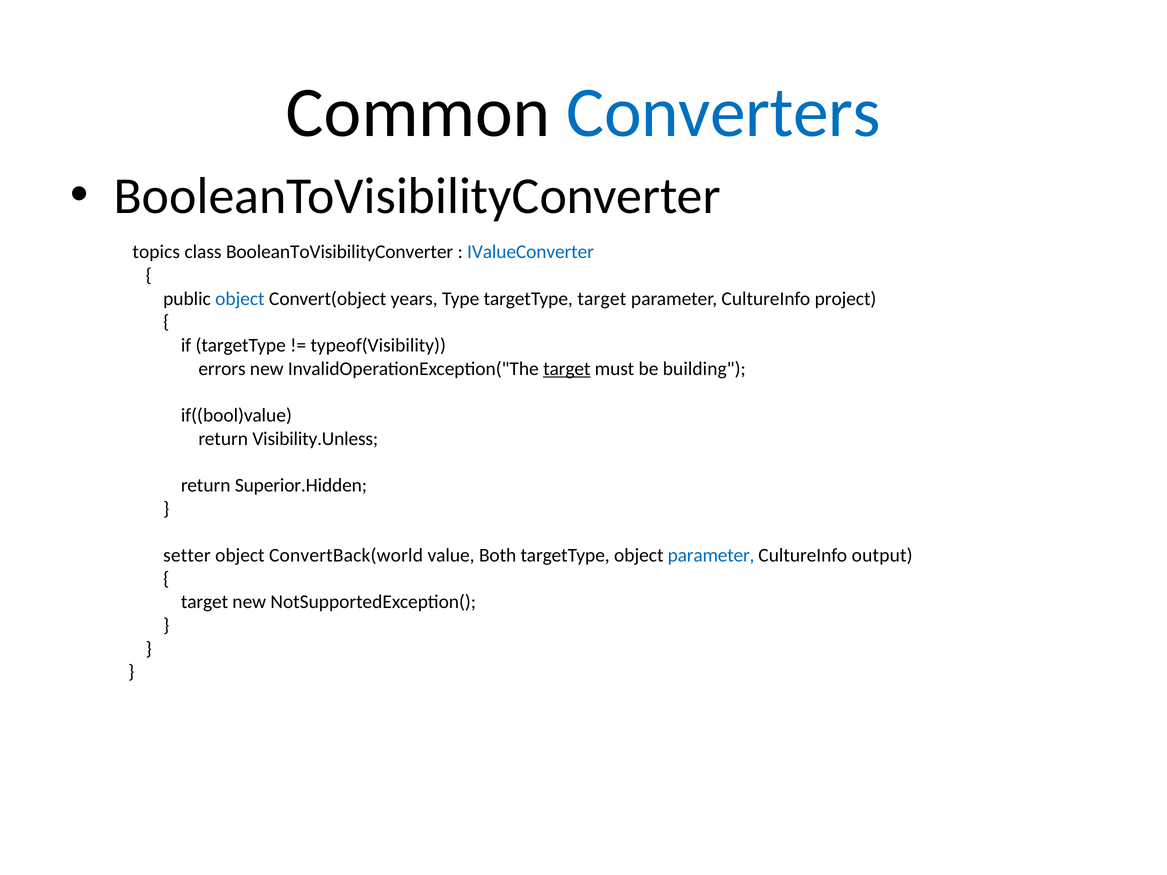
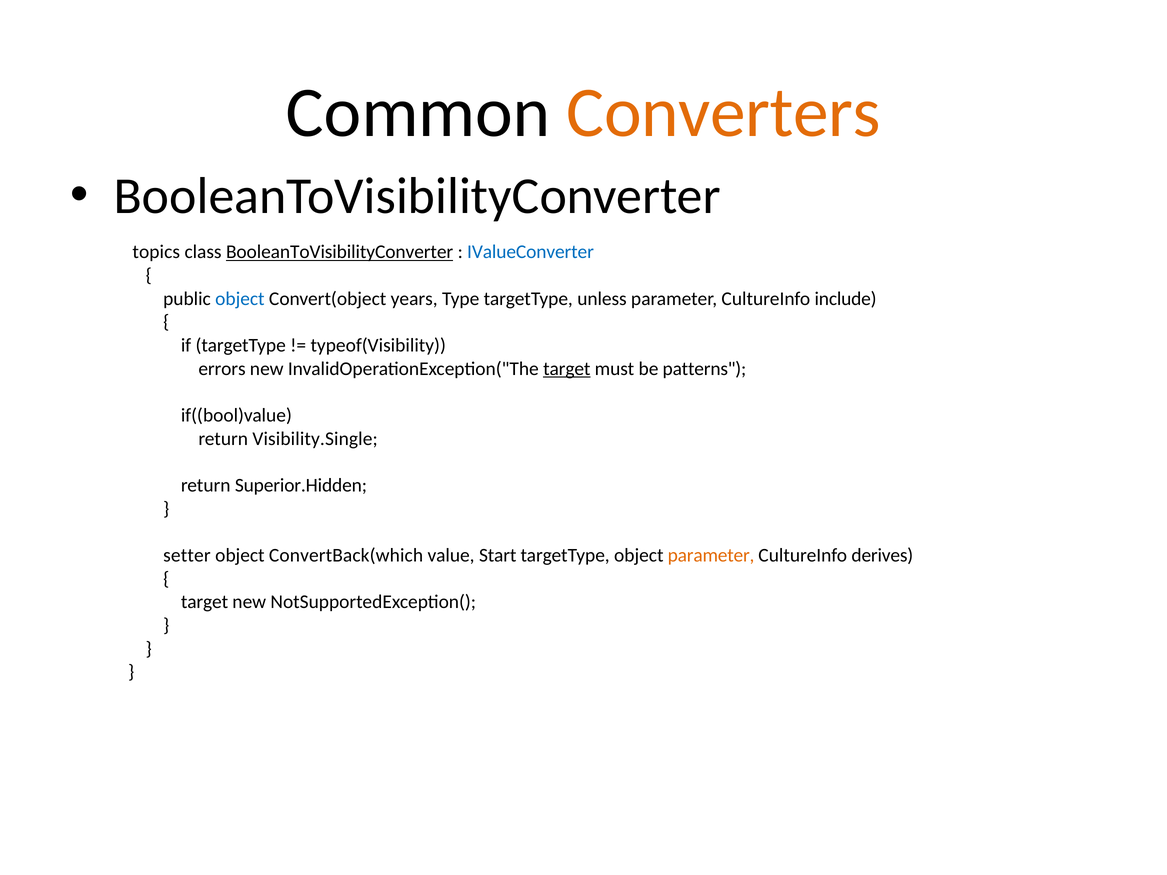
Converters colour: blue -> orange (724, 113)
BooleanToVisibilityConverter underline: none -> present (340, 252)
targetType target: target -> unless (602, 299)
project: project -> include (846, 299)
building: building -> patterns (704, 369)
Visibility.Unless: Visibility.Unless -> Visibility.Single (315, 439)
ConvertBack(world: ConvertBack(world -> ConvertBack(which (346, 556)
Both: Both -> Start (498, 556)
parameter colour: blue -> orange (711, 556)
output: output -> derives (882, 556)
